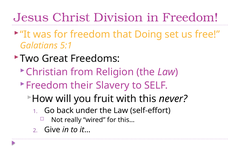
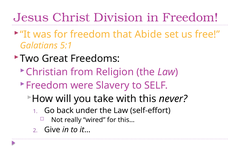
Doing: Doing -> Abide (148, 34)
their: their -> were (82, 85)
fruit: fruit -> take (104, 99)
